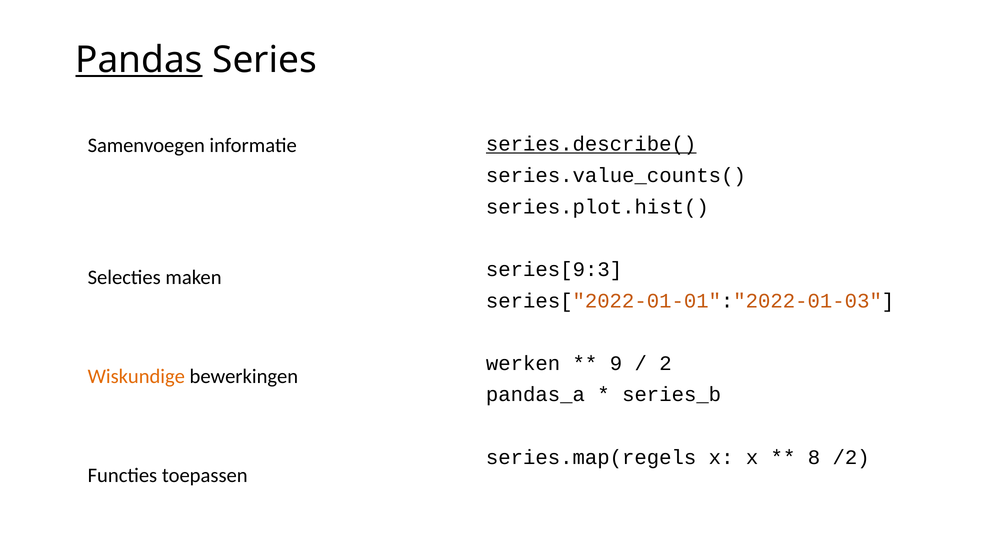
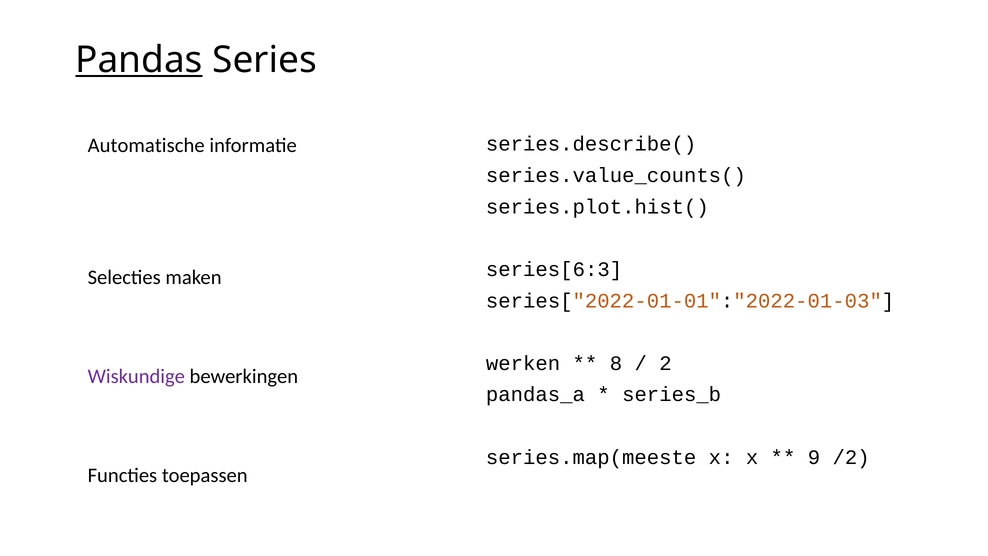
series.describe( underline: present -> none (591, 144)
Samenvoegen: Samenvoegen -> Automatische (146, 145)
series[9:3: series[9:3 -> series[6:3 (554, 269)
9: 9 -> 8 (616, 363)
Wiskundige colour: orange -> purple (136, 376)
series.map(regels: series.map(regels -> series.map(meeste (591, 457)
8: 8 -> 9 (814, 457)
